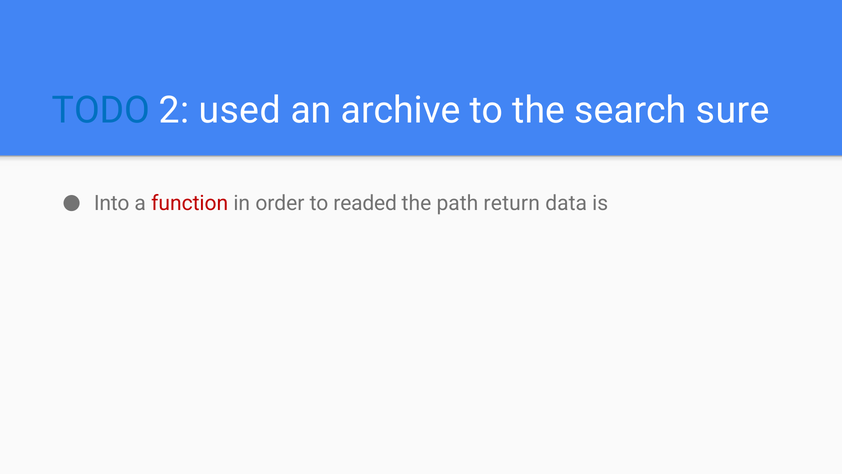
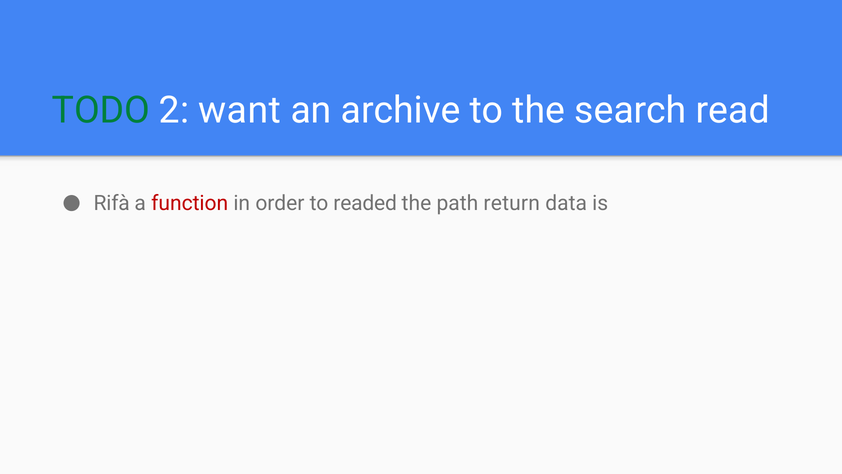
TODO colour: blue -> green (101, 110)
used: used -> want (240, 110)
sure: sure -> read (733, 110)
Into: Into -> Rifà (112, 203)
